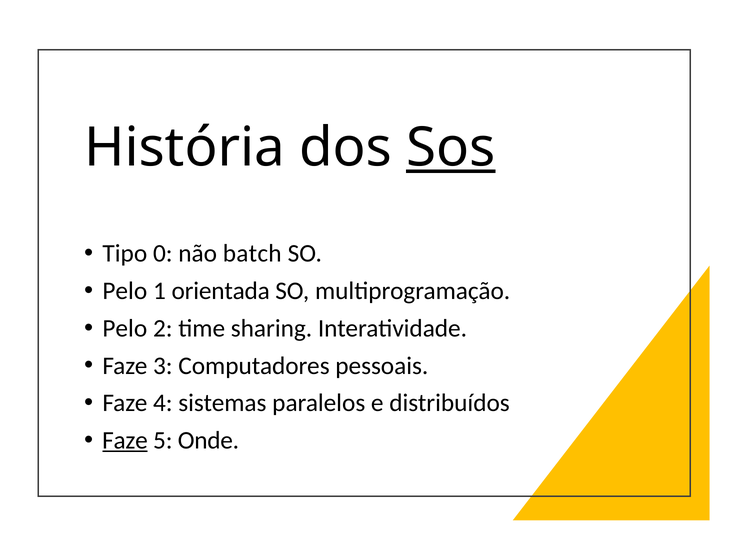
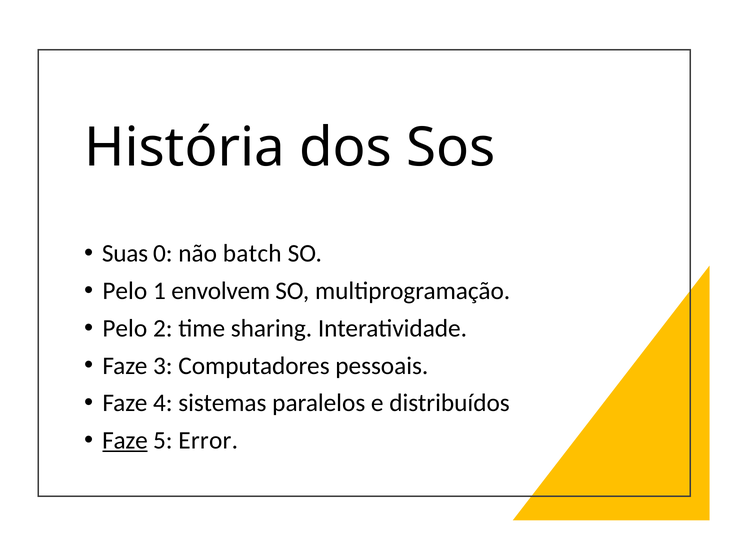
Sos underline: present -> none (451, 148)
Tipo: Tipo -> Suas (125, 254)
orientada: orientada -> envolvem (221, 291)
Onde: Onde -> Error (208, 441)
